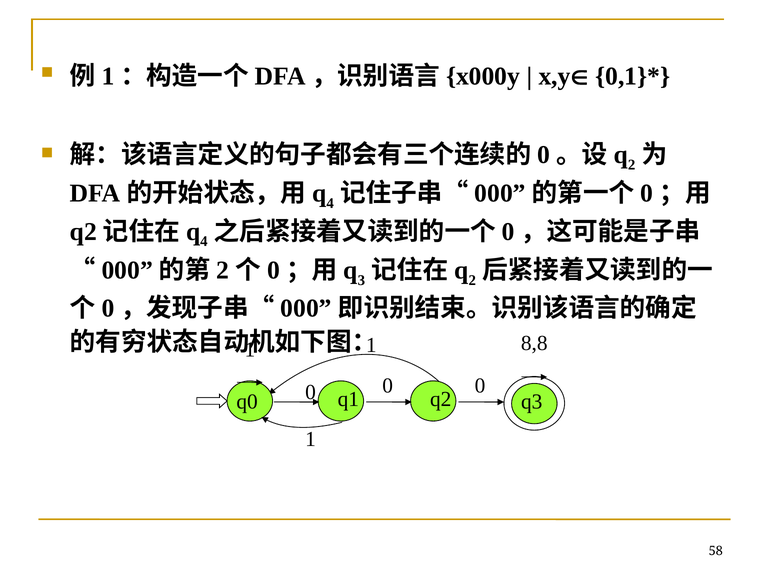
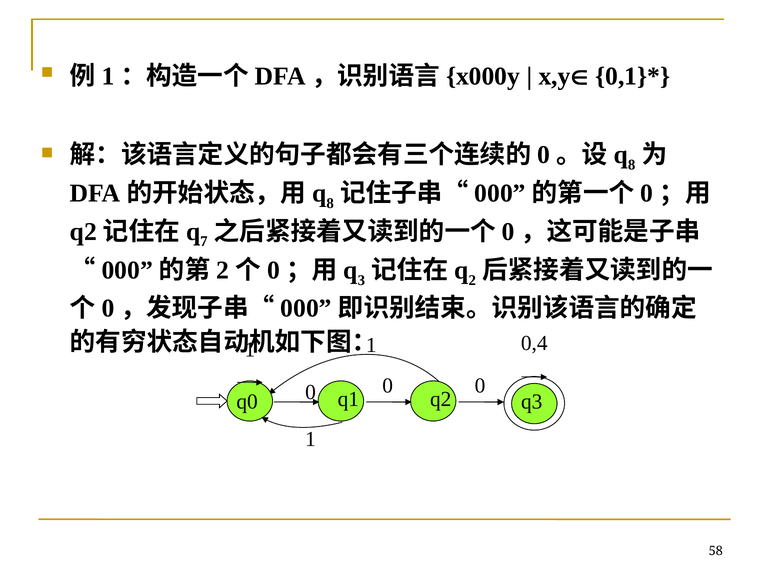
2: 2 -> 8 (632, 165)
4: 4 -> 8 (330, 203)
4: 4 -> 7 (204, 241)
8,8: 8,8 -> 0,4 (534, 343)
